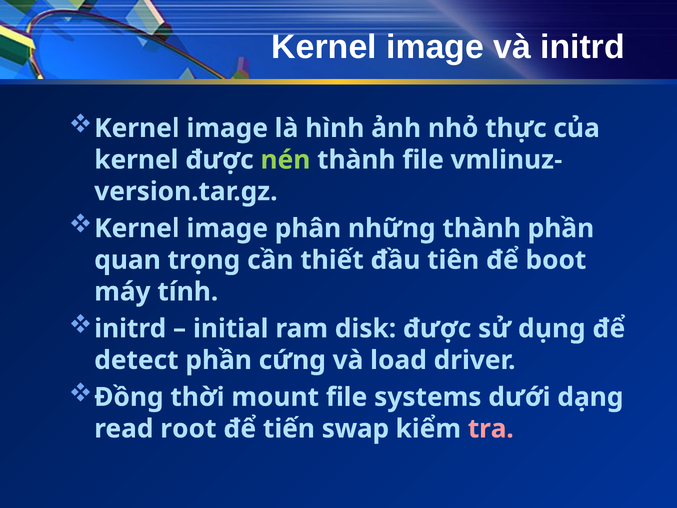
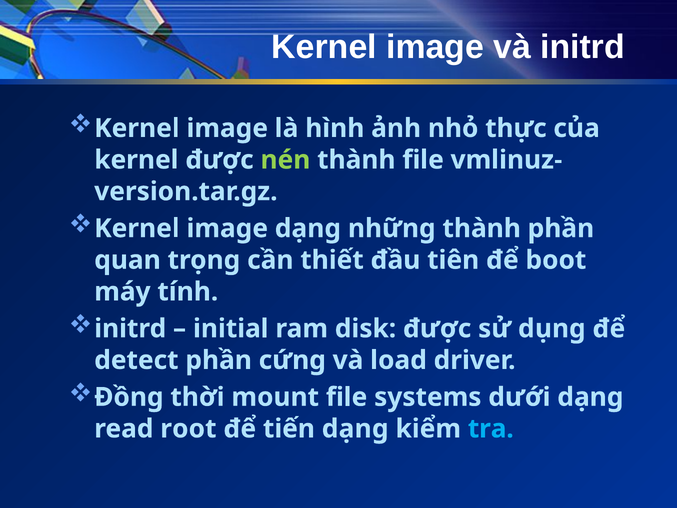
image phân: phân -> dạng (308, 228)
tiến swap: swap -> dạng (355, 429)
tra colour: pink -> light blue (491, 429)
